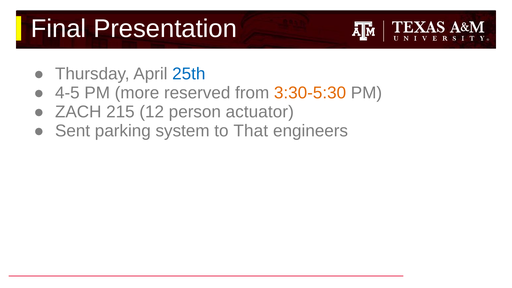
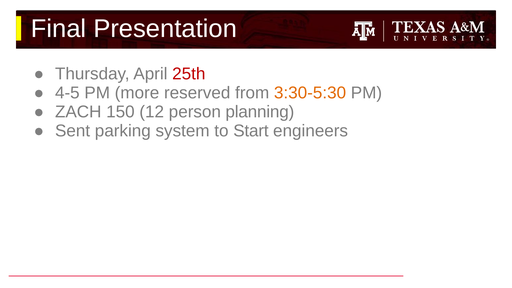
25th colour: blue -> red (189, 74)
215: 215 -> 150 (120, 112)
actuator: actuator -> planning (260, 112)
That: That -> Start (251, 131)
